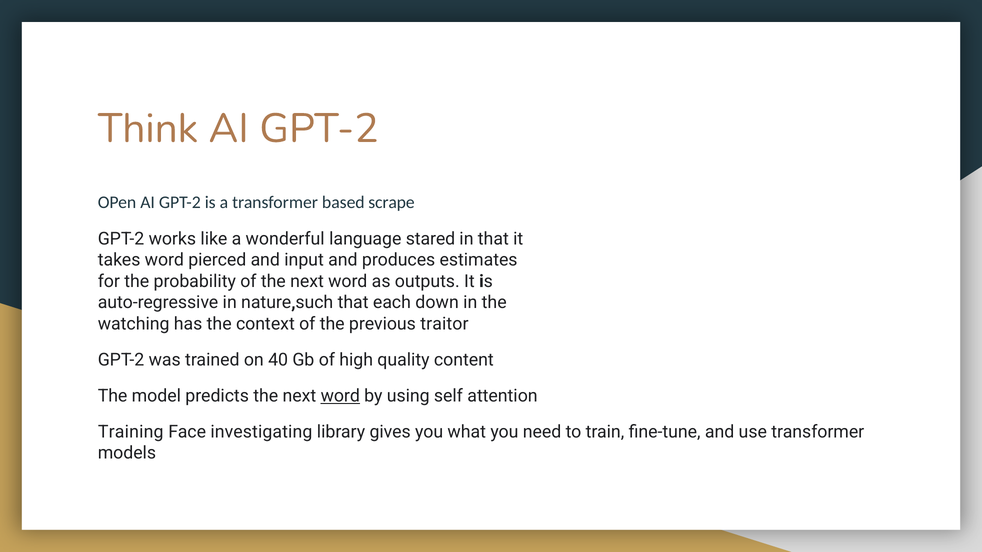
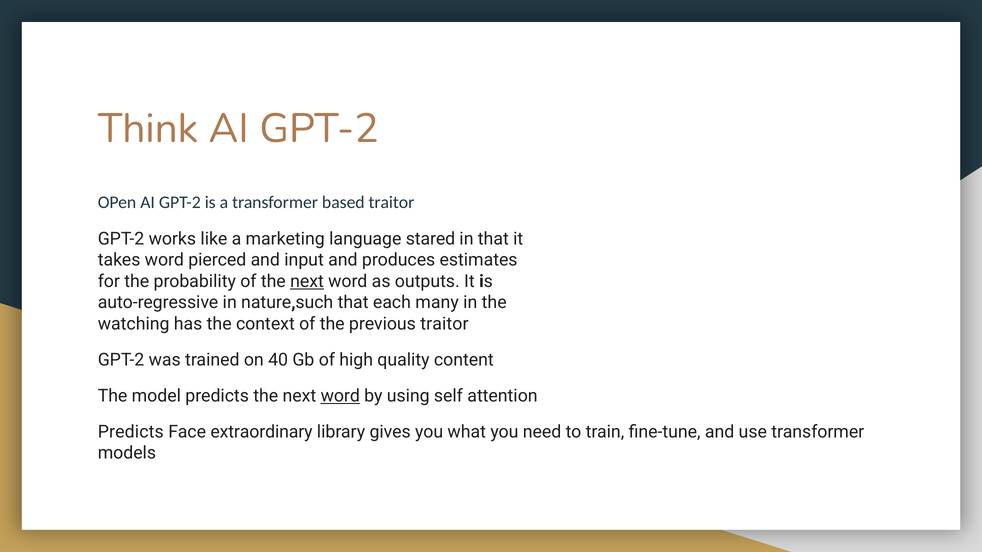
based scrape: scrape -> traitor (391, 202)
wonderful: wonderful -> marketing (285, 239)
next underline: none -> present (307, 281)
down: down -> many (437, 303)
Training: Training -> Predicts (131, 432)
investigating: investigating -> extraordinary (261, 432)
